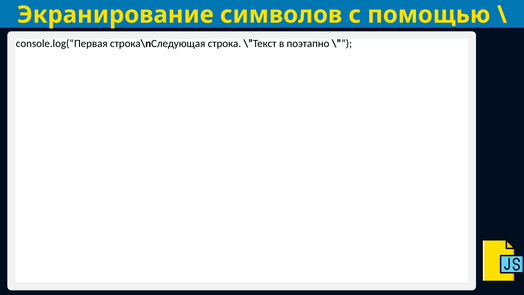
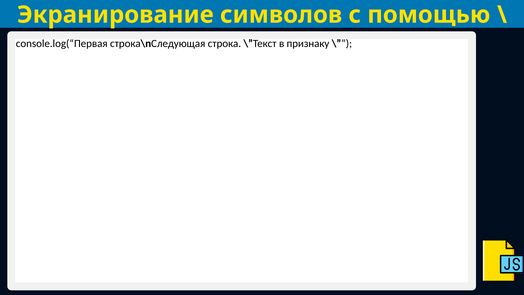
поэтапно: поэтапно -> признаку (308, 44)
